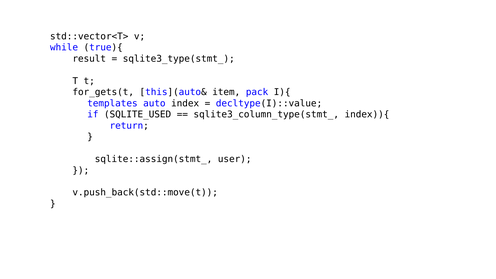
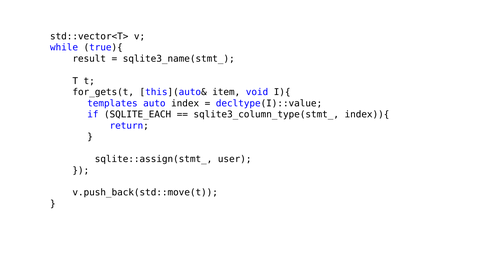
sqlite3_type(stmt_: sqlite3_type(stmt_ -> sqlite3_name(stmt_ (179, 59)
pack: pack -> void (257, 92)
SQLITE_USED: SQLITE_USED -> SQLITE_EACH (138, 114)
